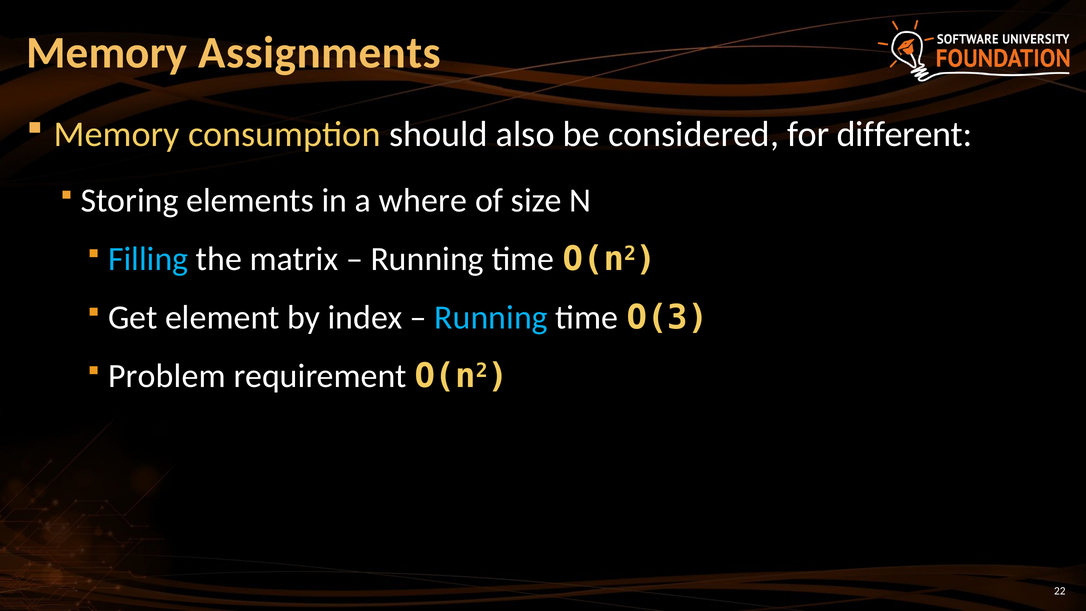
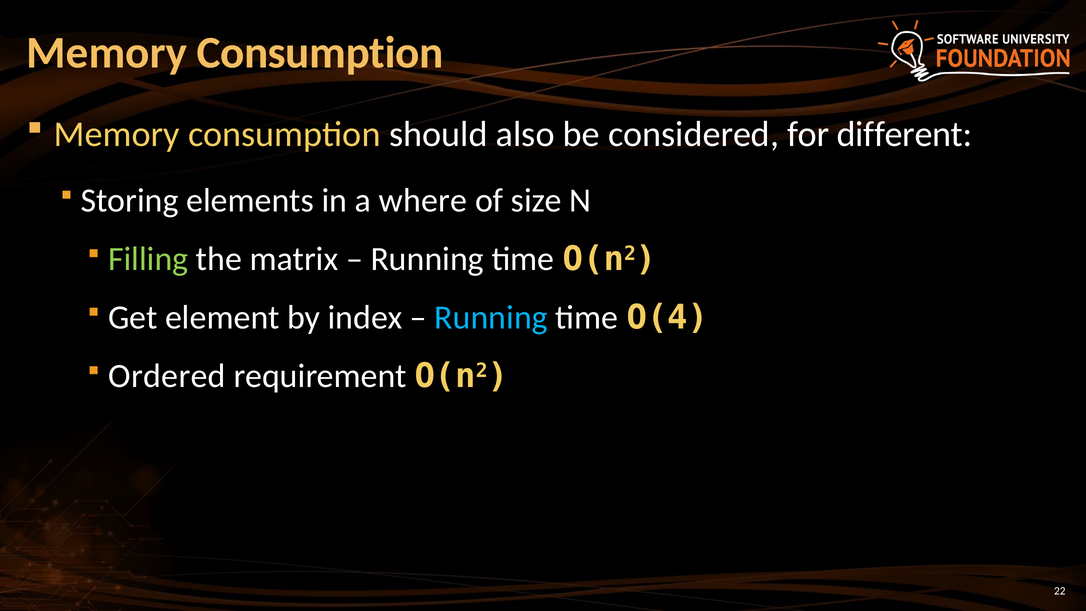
Assignments: Assignments -> Consumption (320, 53)
Filling colour: light blue -> light green (148, 259)
O(3: O(3 -> O(4 (667, 318)
Problem: Problem -> Ordered (167, 376)
